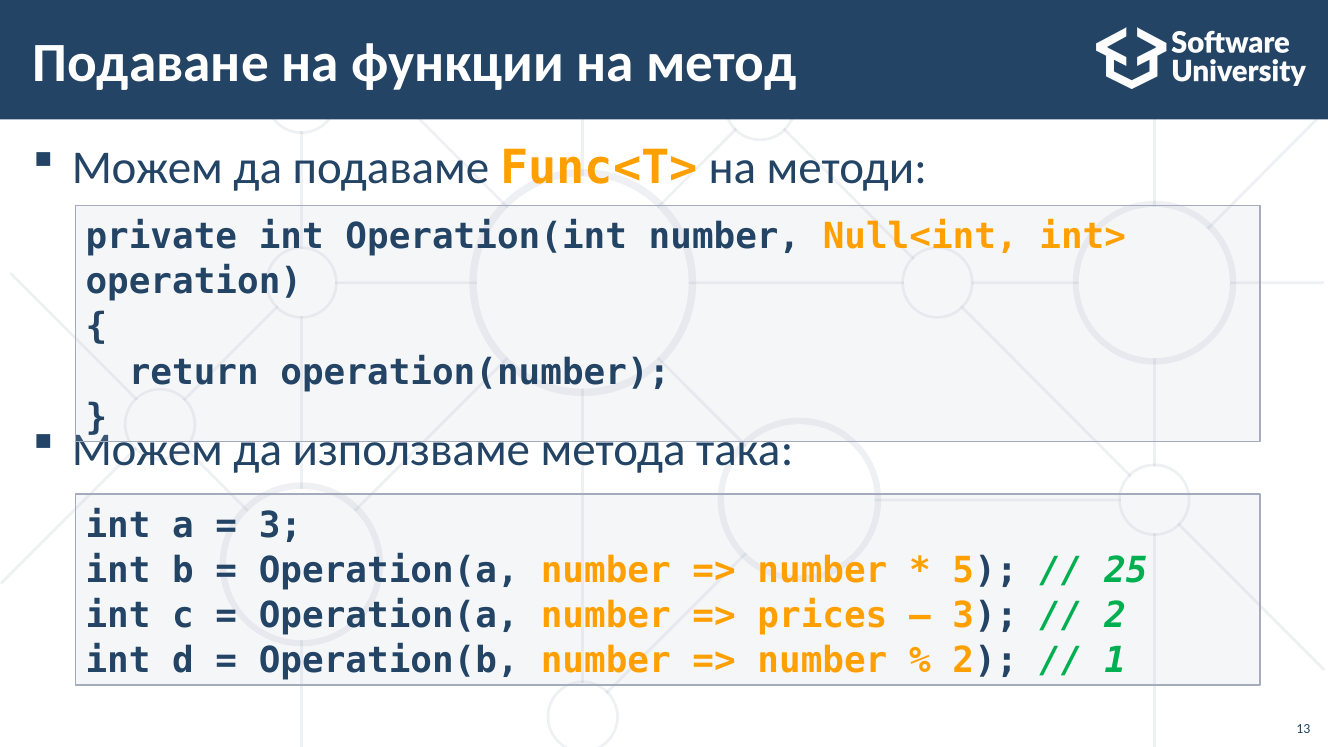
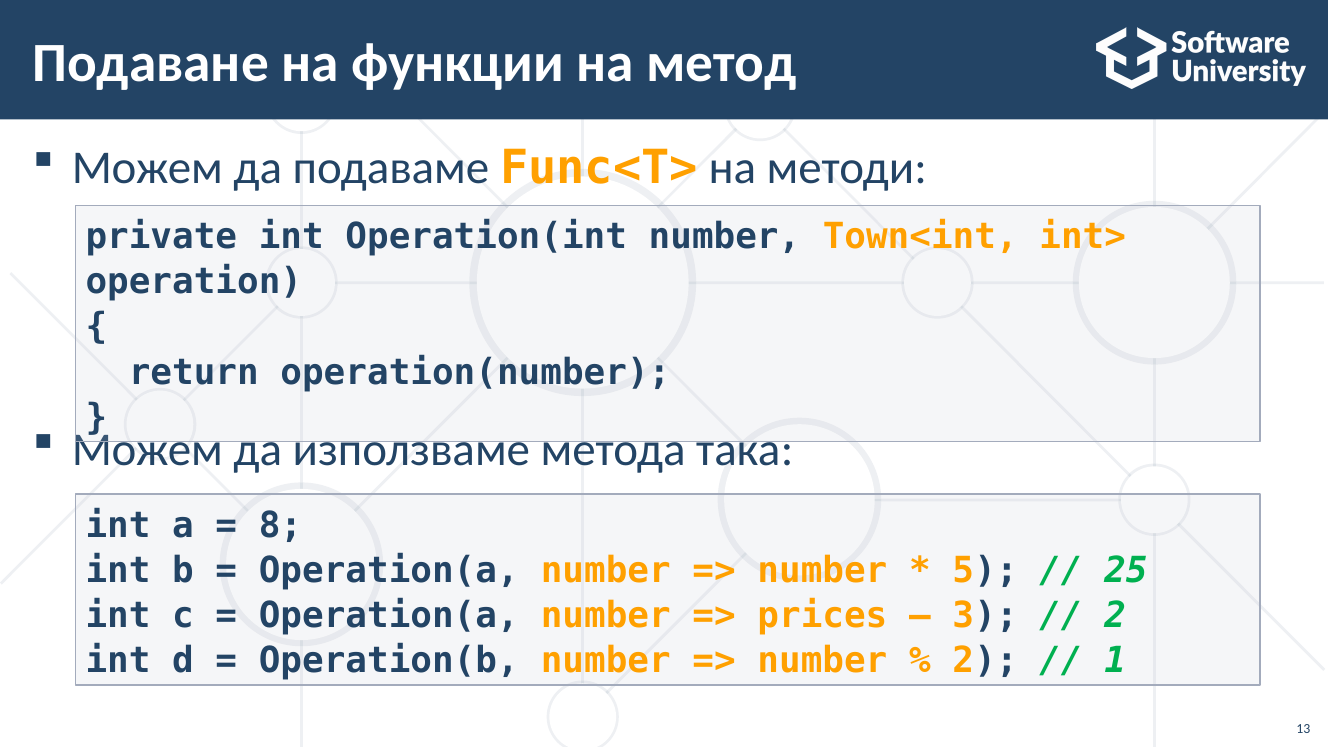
Null<int: Null<int -> Town<int (920, 236)
3: 3 -> 8 (280, 525)
